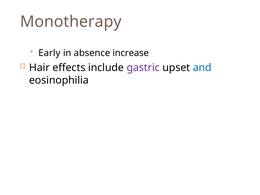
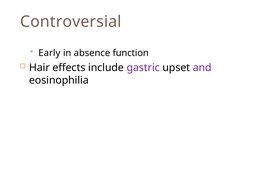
Monotherapy: Monotherapy -> Controversial (71, 22)
increase: increase -> function (131, 53)
and colour: blue -> purple (202, 68)
